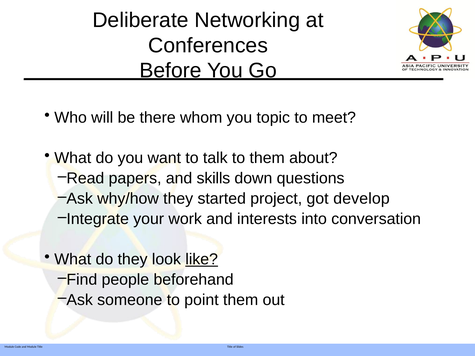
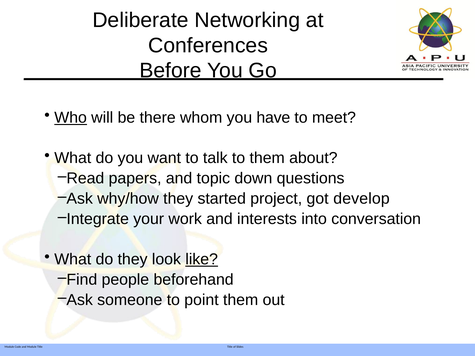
Who underline: none -> present (71, 118)
topic: topic -> have (273, 118)
skills: skills -> topic (213, 178)
